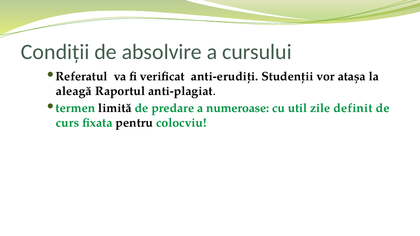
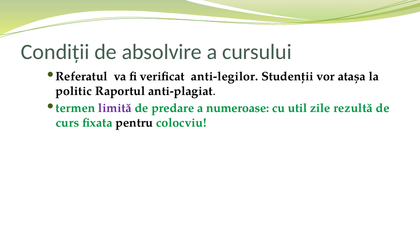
anti-erudiți: anti-erudiți -> anti-legilor (225, 76)
aleagă: aleagă -> politic (74, 91)
limită colour: black -> purple (115, 108)
definit: definit -> rezultă (353, 108)
